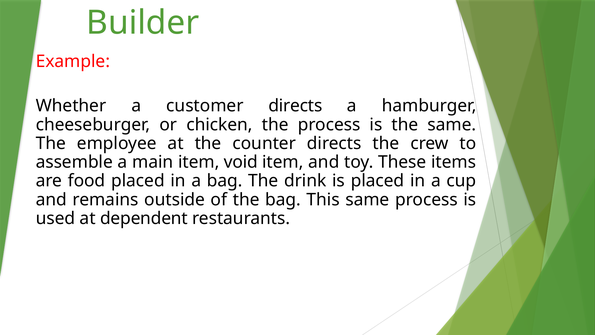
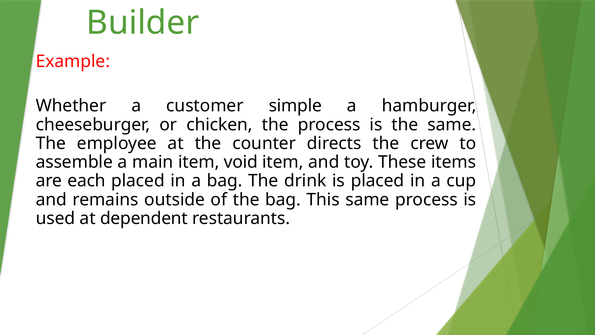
customer directs: directs -> simple (295, 106)
food: food -> each (87, 181)
